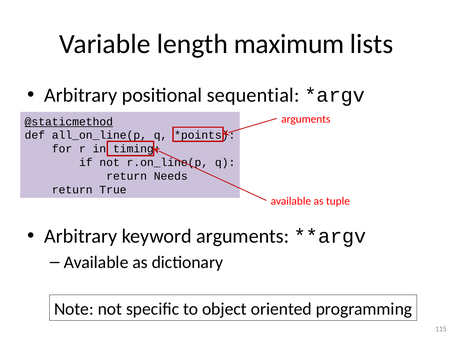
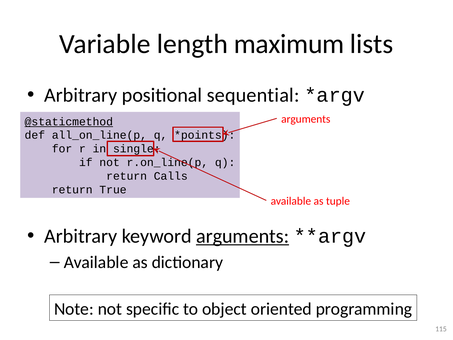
timing: timing -> single (137, 149)
Needs: Needs -> Calls (171, 176)
arguments underline: none -> present (243, 236)
